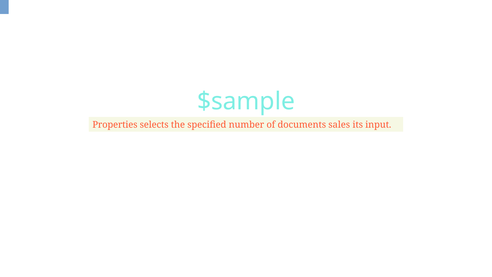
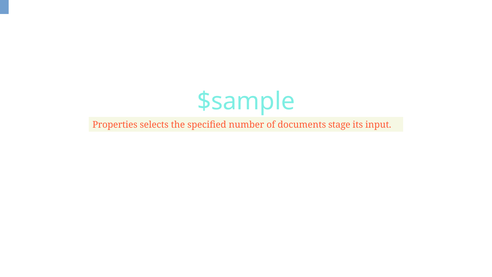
sales: sales -> stage (339, 125)
